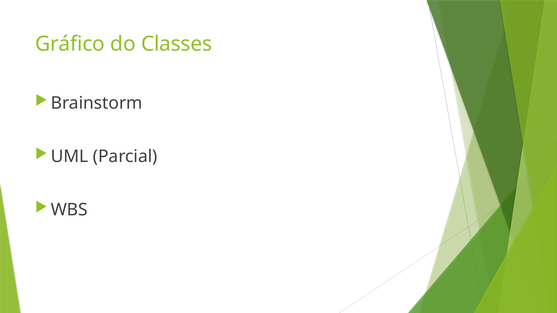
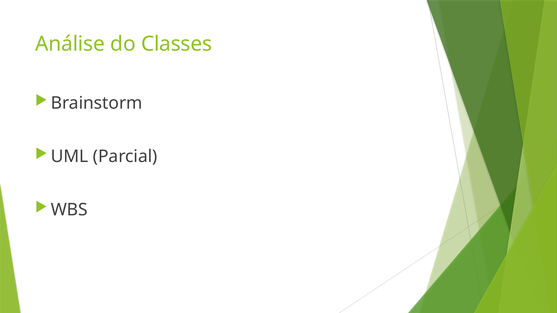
Gráfico: Gráfico -> Análise (70, 44)
